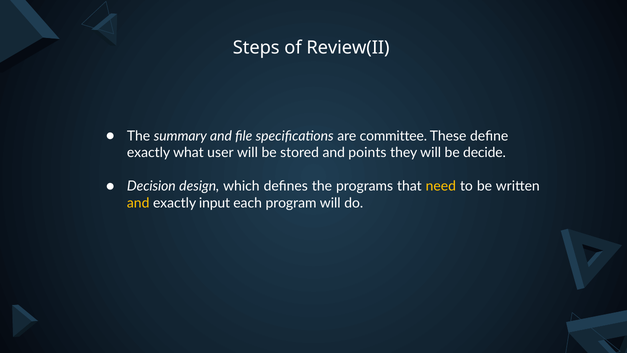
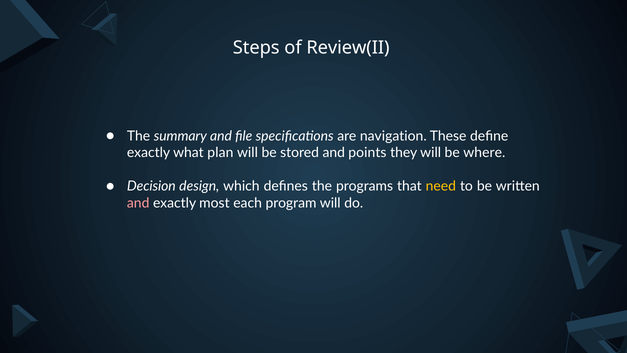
committee: committee -> navigation (393, 136)
user: user -> plan (220, 153)
decide: decide -> where (484, 153)
and colour: yellow -> pink (138, 203)
input: input -> most (214, 203)
